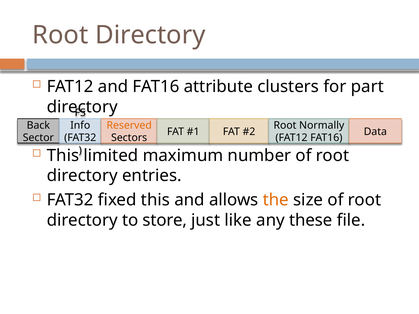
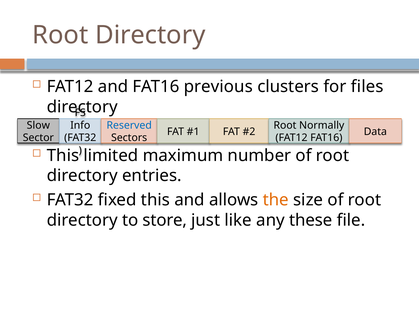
attribute: attribute -> previous (218, 87)
part: part -> files (367, 87)
Back: Back -> Slow (38, 125)
Reserved colour: orange -> blue (129, 125)
